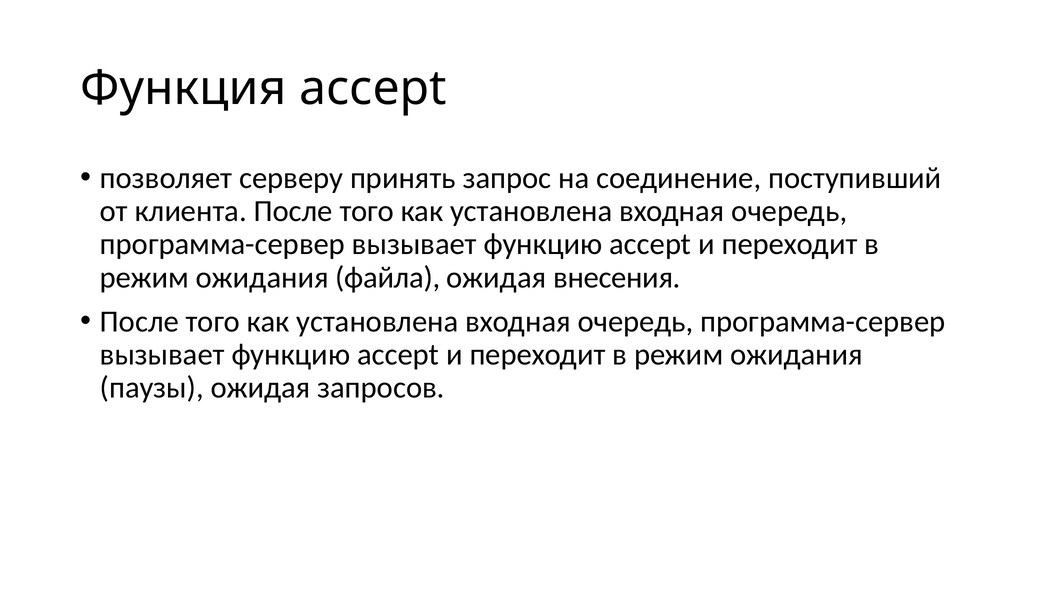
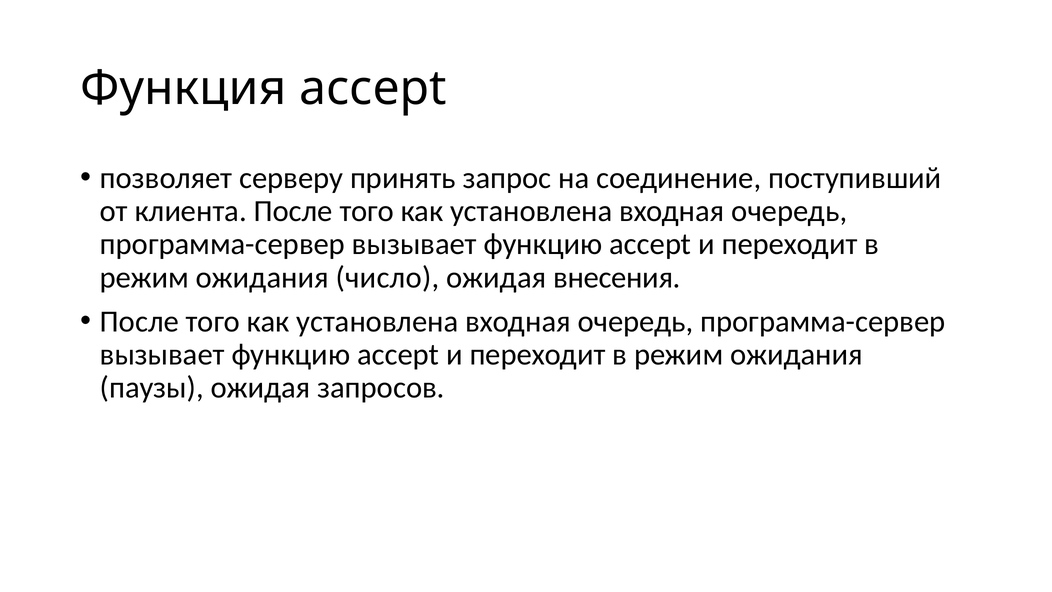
файла: файла -> число (387, 277)
